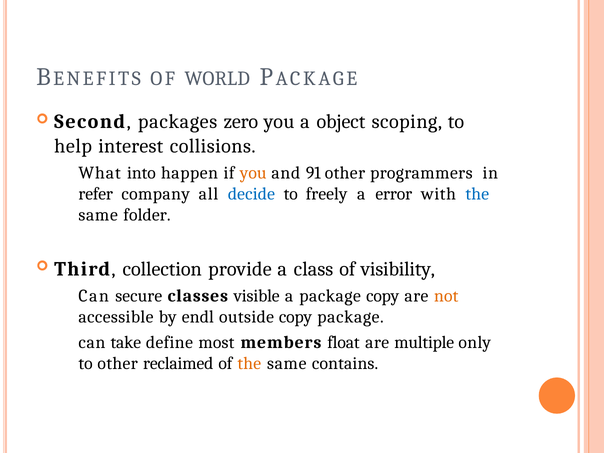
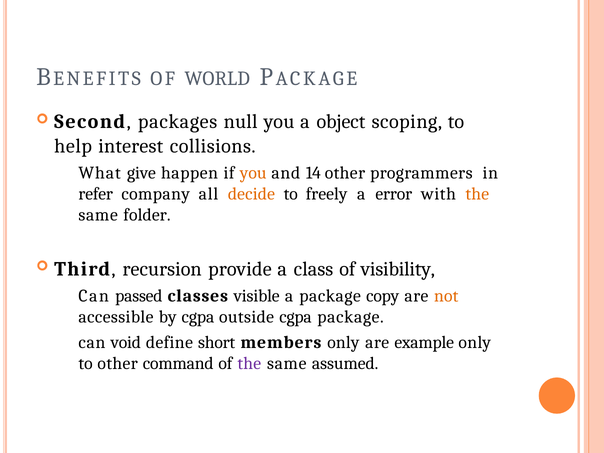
zero: zero -> null (241, 122)
into: into -> give (141, 173)
91: 91 -> 14 (313, 173)
decide colour: blue -> orange (251, 194)
the colour: blue -> orange (477, 194)
collection: collection -> recursion (162, 269)
secure: secure -> passed (139, 296)
by endl: endl -> cgpa (198, 317)
outside copy: copy -> cgpa (295, 317)
take: take -> void (126, 342)
most: most -> short (217, 342)
members float: float -> only (343, 342)
multiple: multiple -> example (424, 342)
reclaimed: reclaimed -> command (178, 363)
the colour: orange -> purple (249, 363)
contains: contains -> assumed (345, 363)
